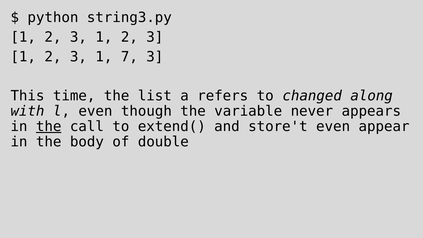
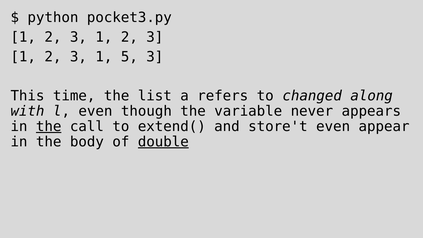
string3.py: string3.py -> pocket3.py (129, 17)
7: 7 -> 5 (129, 57)
double underline: none -> present (163, 142)
